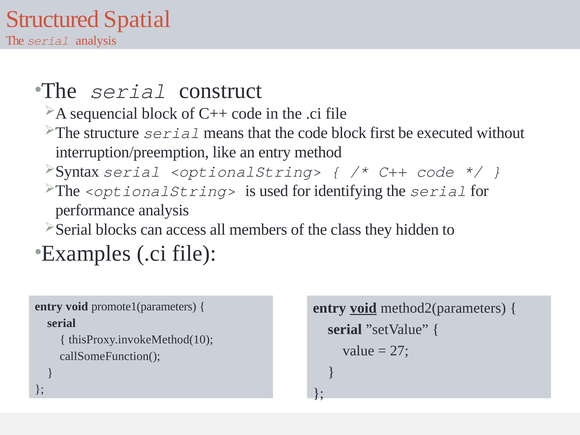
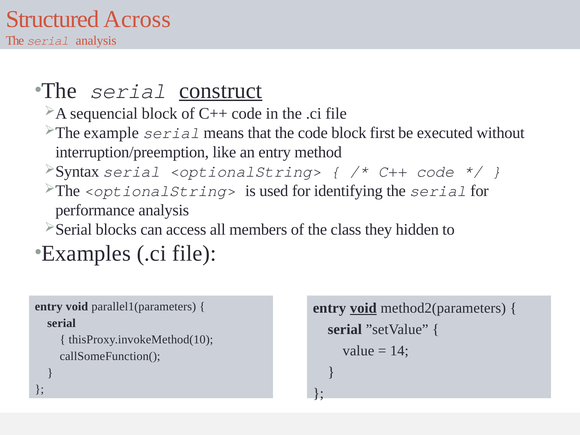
Spatial: Spatial -> Across (137, 19)
construct underline: none -> present (221, 91)
structure: structure -> example (111, 133)
promote1(parameters: promote1(parameters -> parallel1(parameters (144, 307)
27: 27 -> 14 (399, 351)
